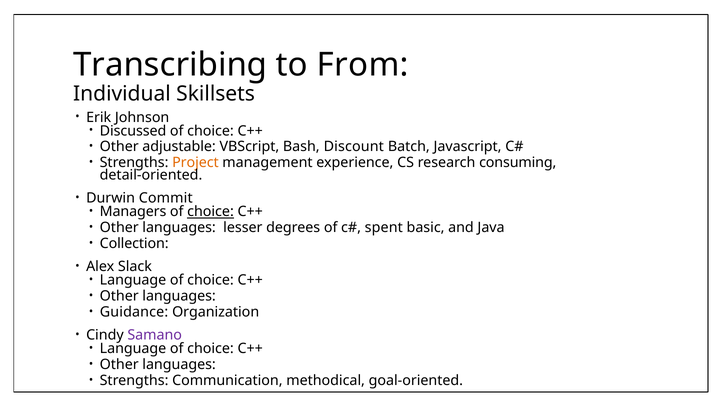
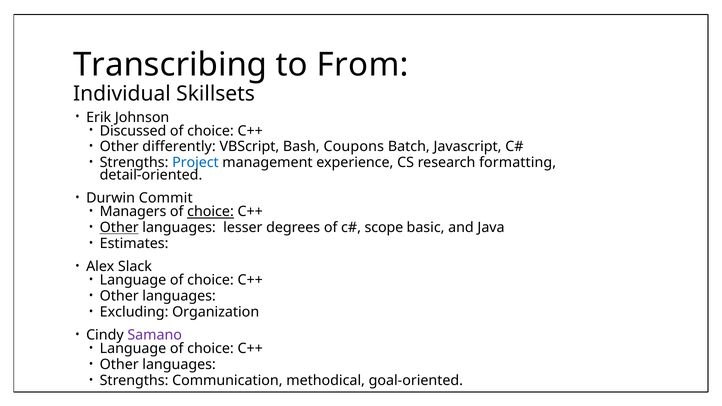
adjustable: adjustable -> differently (179, 147)
Discount: Discount -> Coupons (354, 147)
Project colour: orange -> blue (195, 163)
consuming: consuming -> formatting (518, 163)
Other underline: none -> present (119, 228)
spent: spent -> scope (384, 228)
Collection: Collection -> Estimates (134, 244)
Guidance: Guidance -> Excluding (134, 312)
